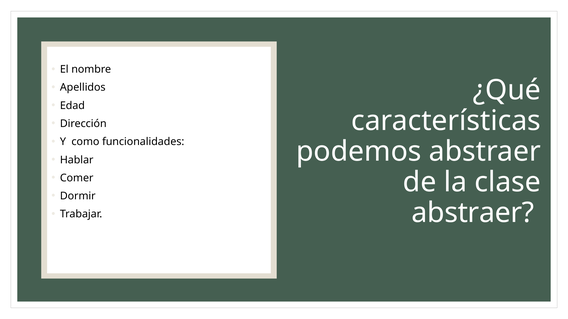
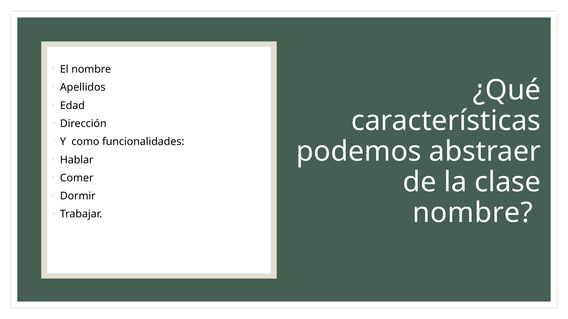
abstraer: abstraer -> nombre (473, 213)
